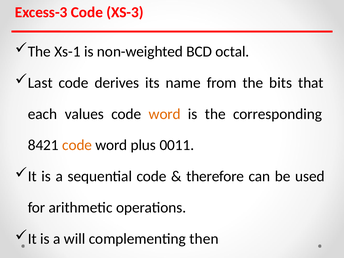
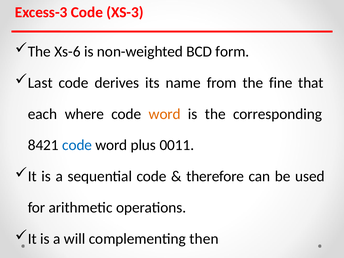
Xs-1: Xs-1 -> Xs-6 (67, 52)
octal: octal -> form (232, 52)
bits: bits -> fine (281, 83)
values: values -> where (84, 114)
code colour: orange -> blue (77, 145)
